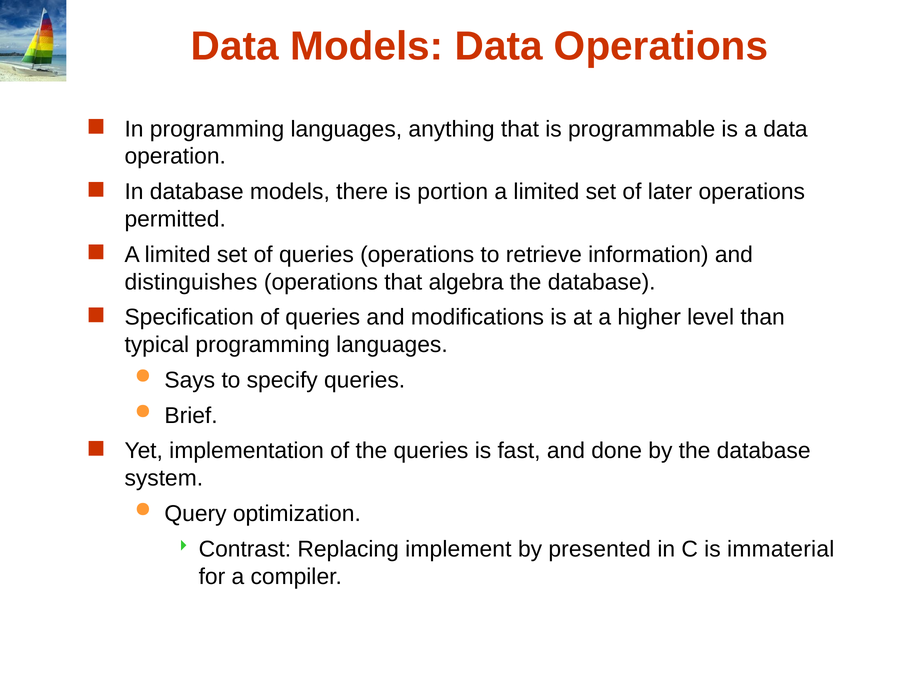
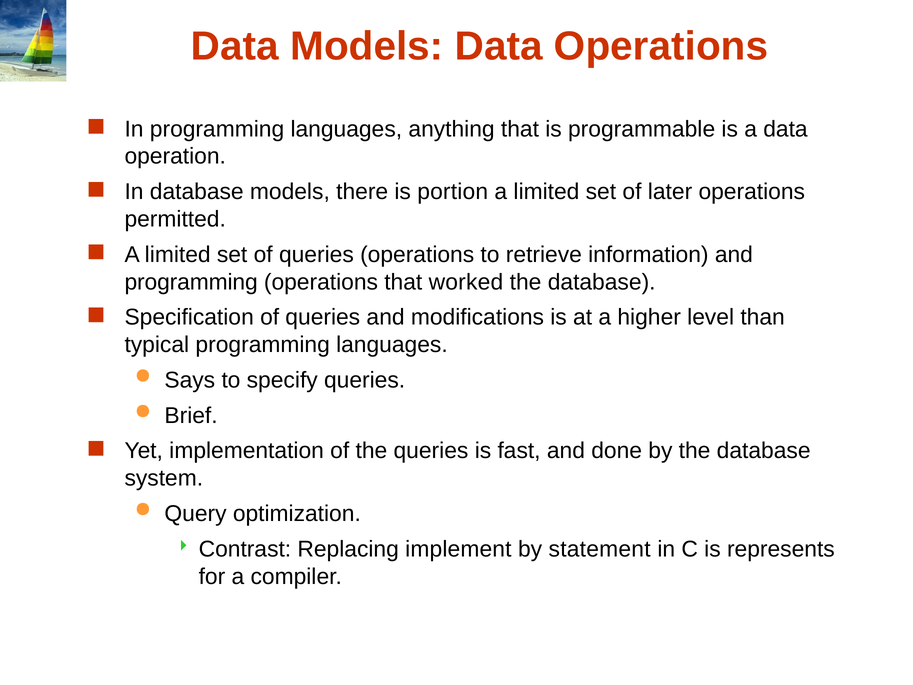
distinguishes: distinguishes -> programming (191, 282)
algebra: algebra -> worked (466, 282)
presented: presented -> statement (600, 549)
immaterial: immaterial -> represents (781, 549)
